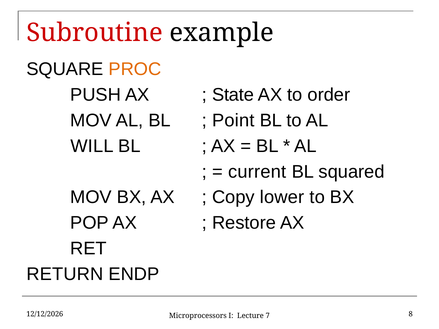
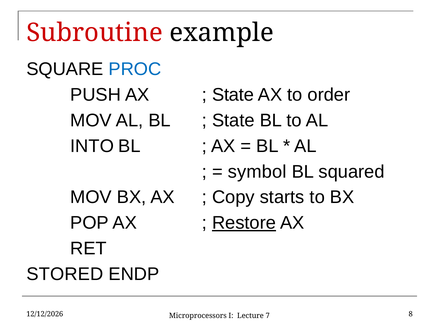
PROC colour: orange -> blue (135, 69)
Point: Point -> State (233, 121)
WILL: WILL -> INTO (92, 146)
current: current -> symbol (257, 172)
lower: lower -> starts (282, 197)
Restore underline: none -> present (244, 223)
RETURN: RETURN -> STORED (65, 274)
